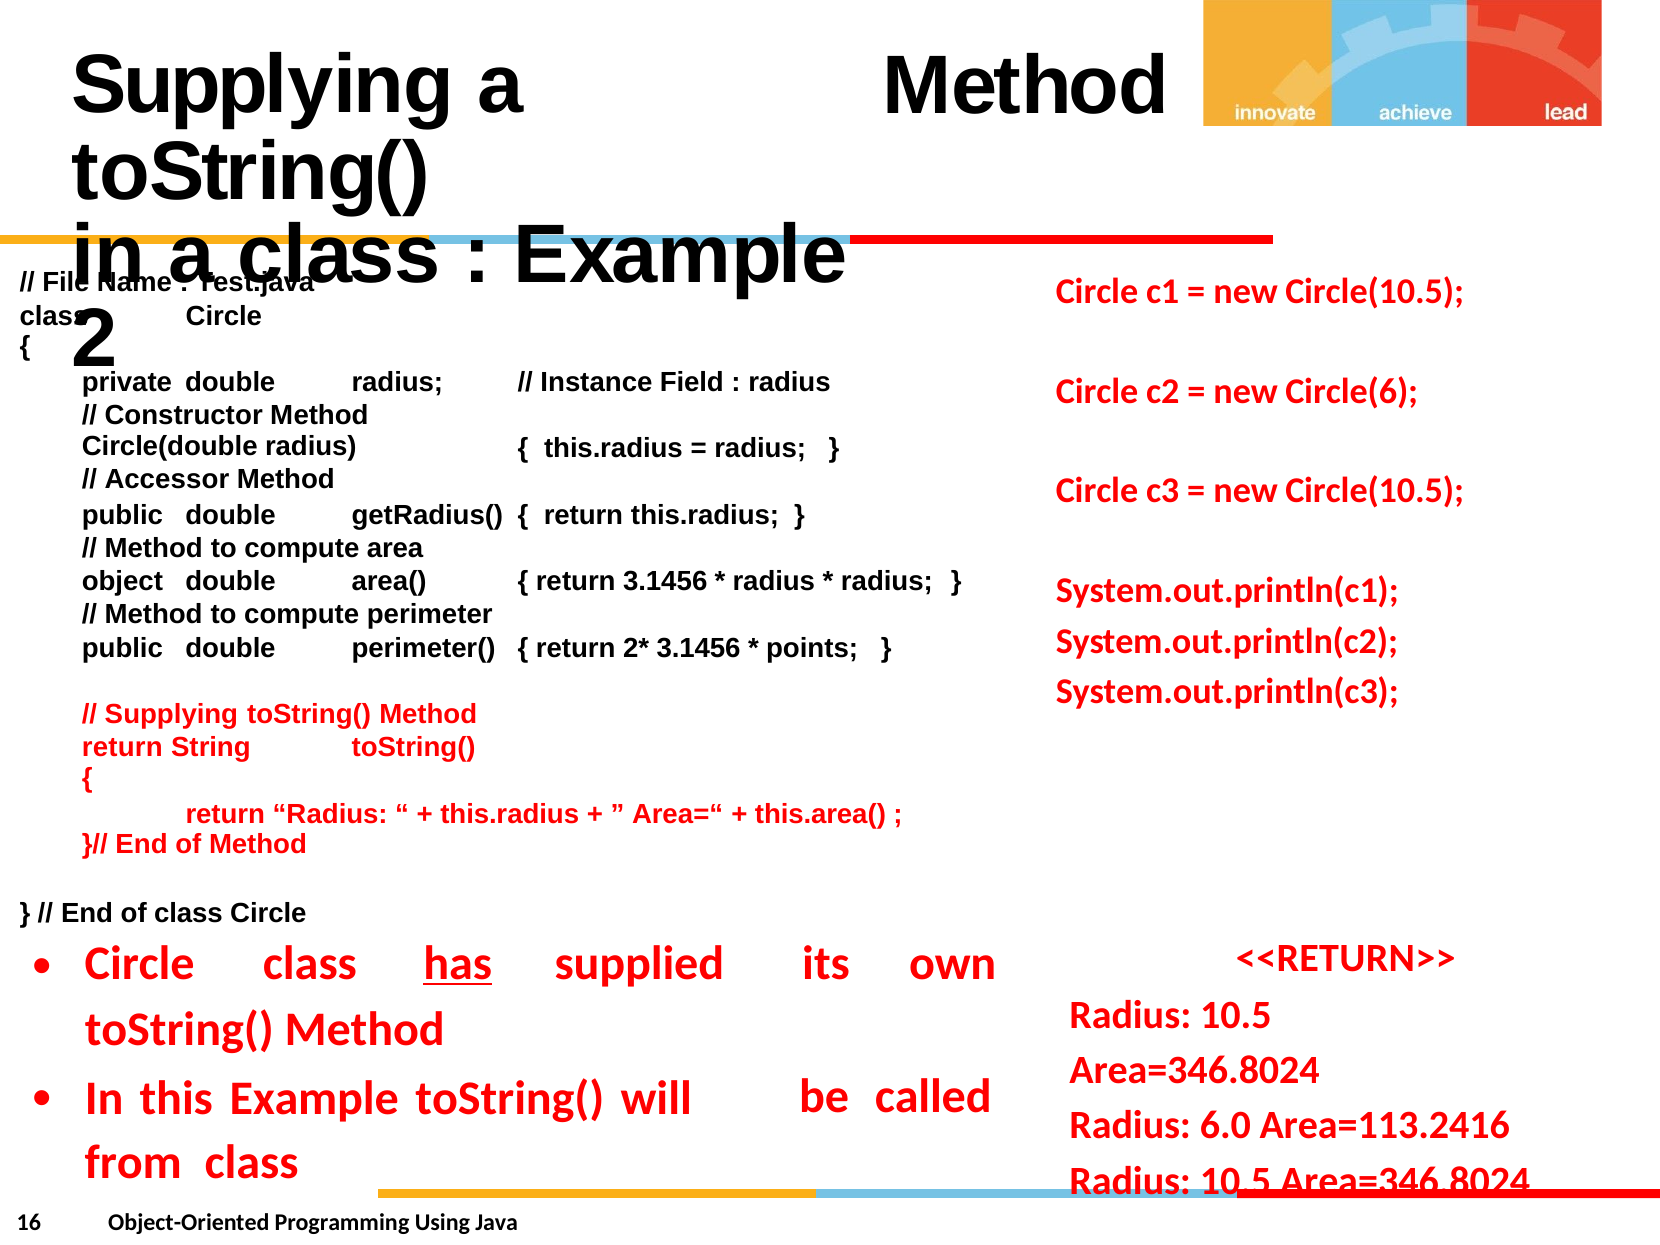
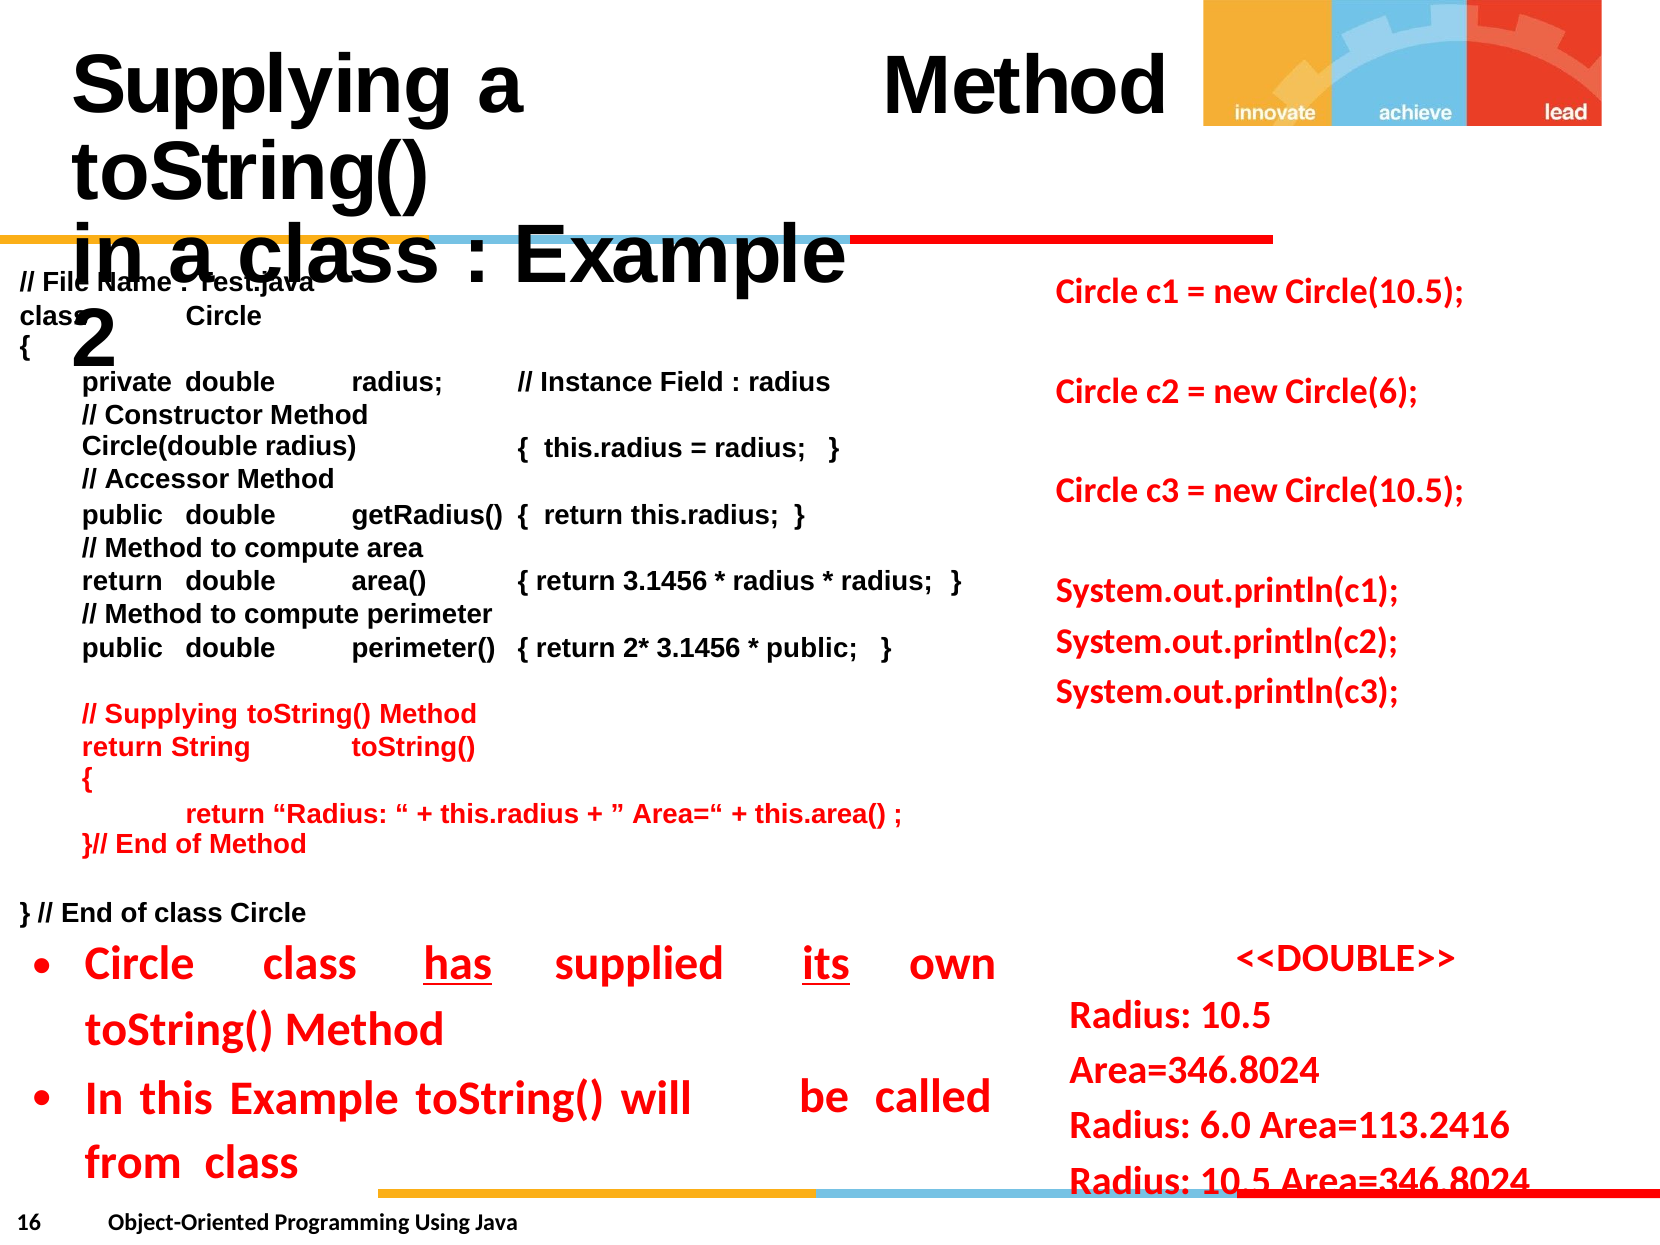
object: object -> return (122, 582)
points: points -> public (812, 648)
<<RETURN>>: <<RETURN>> -> <<DOUBLE>> (1346, 959)
its underline: none -> present (826, 963)
